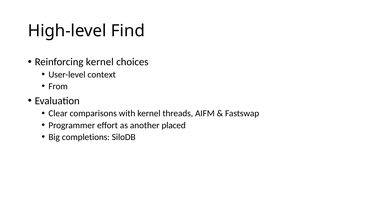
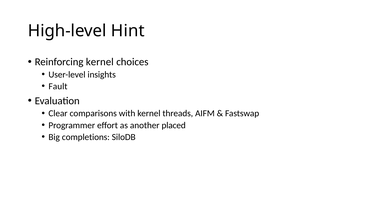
Find: Find -> Hint (128, 31)
context: context -> insights (102, 74)
From: From -> Fault (58, 86)
